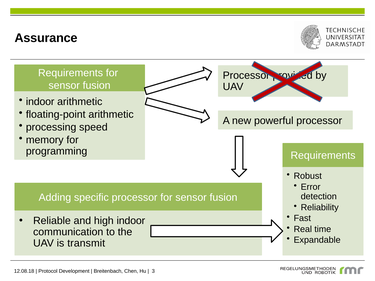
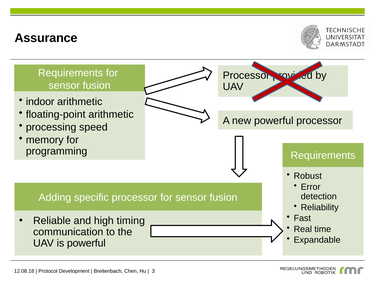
high indoor: indoor -> timing (131, 221)
is transmit: transmit -> powerful (86, 243)
